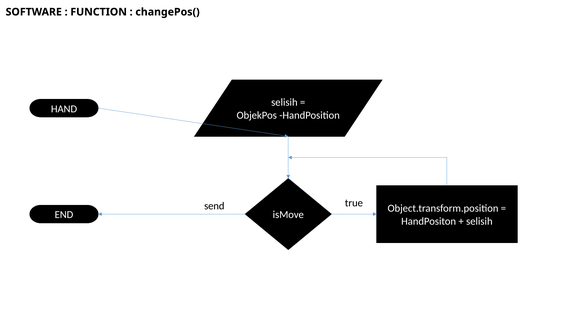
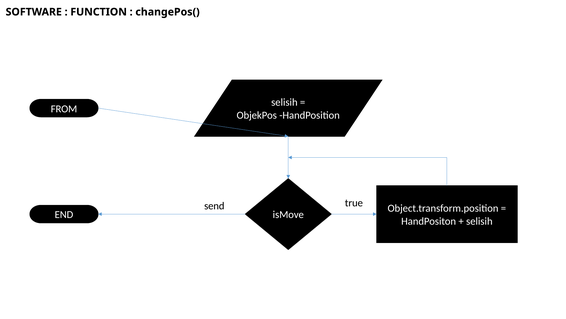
HAND: HAND -> FROM (64, 109)
